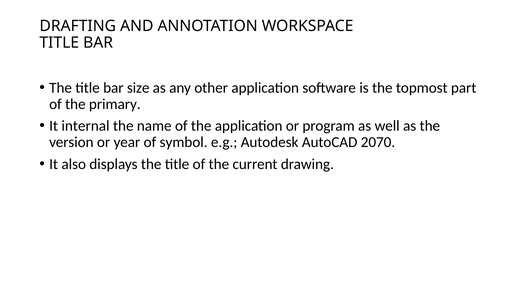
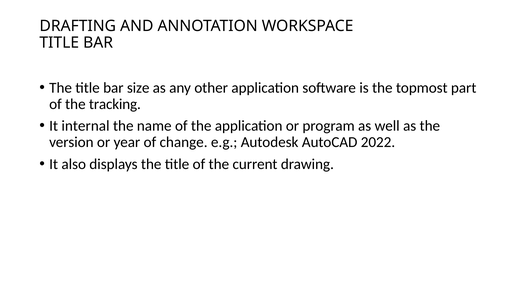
primary: primary -> tracking (115, 104)
symbol: symbol -> change (184, 142)
2070: 2070 -> 2022 (378, 142)
